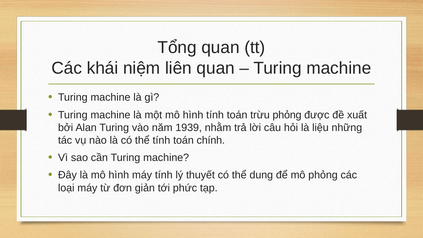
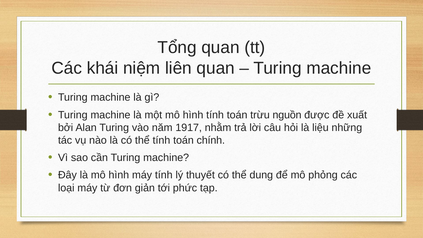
trừu phỏng: phỏng -> nguồn (287, 115)
1939: 1939 -> 1917 (189, 128)
